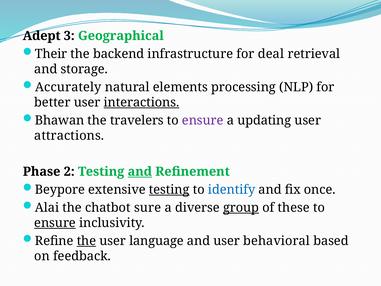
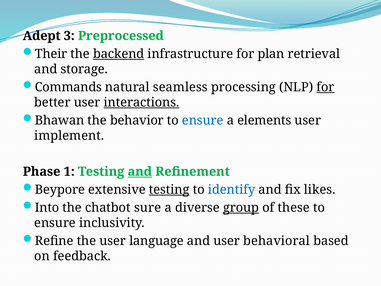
Geographical: Geographical -> Preprocessed (121, 36)
backend underline: none -> present (119, 54)
deal: deal -> plan (271, 54)
Accurately: Accurately -> Commands (68, 87)
elements: elements -> seamless (180, 87)
for underline: none -> present (325, 87)
travelers: travelers -> behavior (137, 120)
ensure colour: purple -> blue (203, 120)
updating: updating -> elements (264, 120)
attractions: attractions -> implement (69, 135)
2: 2 -> 1 (69, 171)
once: once -> likes (320, 189)
Alai: Alai -> Into (47, 207)
ensure underline: present -> none (55, 223)
the underline: present -> none (86, 241)
